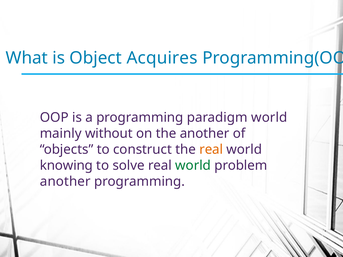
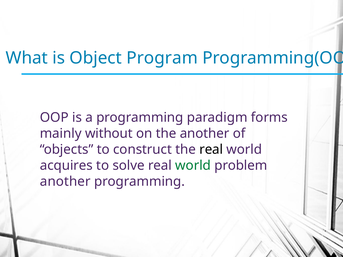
Acquires: Acquires -> Program (162, 58)
paradigm world: world -> forms (269, 118)
real colour: orange -> black (211, 150)
knowing: knowing -> acquires (66, 166)
